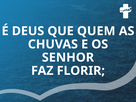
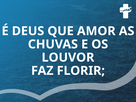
QUEM: QUEM -> AMOR (96, 31)
SENHOR: SENHOR -> LOUVOR (68, 57)
